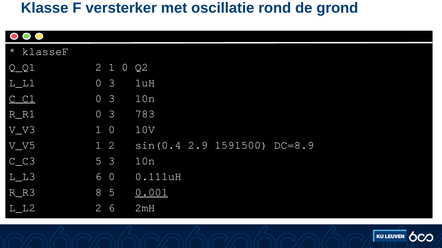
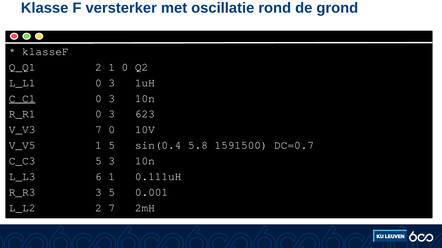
783: 783 -> 623 (145, 114)
V_V3 1: 1 -> 7 (98, 130)
1 2: 2 -> 5 (112, 146)
2.9: 2.9 -> 5.8 (198, 146)
DC=8.9: DC=8.9 -> DC=0.7 (294, 146)
6 0: 0 -> 1 (112, 177)
R_R3 8: 8 -> 3 (98, 193)
0.001 underline: present -> none (151, 193)
2 6: 6 -> 7 (112, 208)
